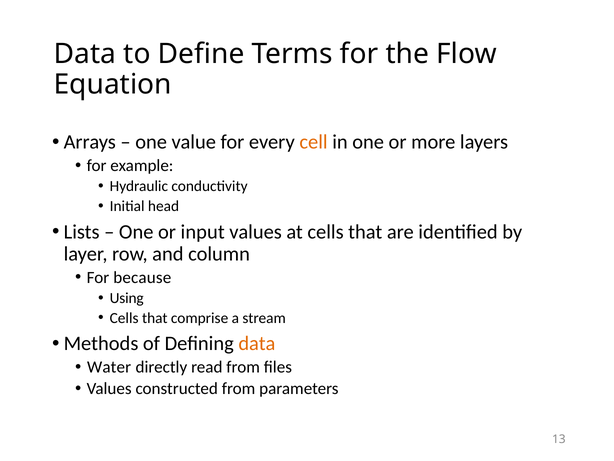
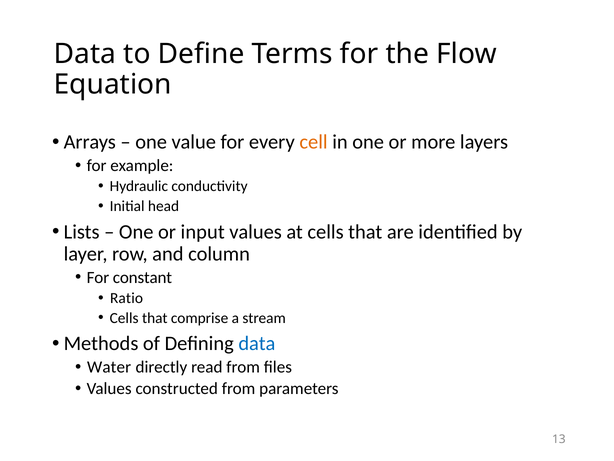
because: because -> constant (142, 277)
Using: Using -> Ratio (127, 298)
data colour: orange -> blue (257, 343)
